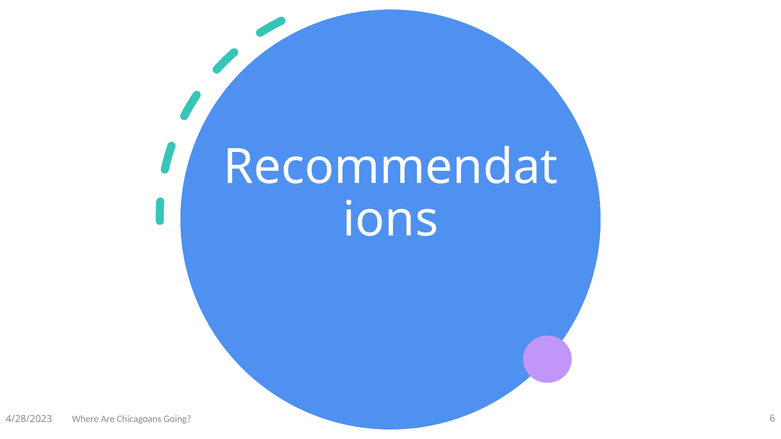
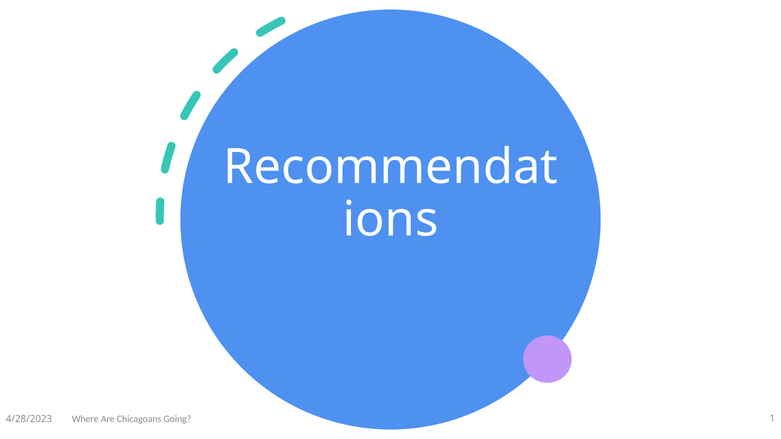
6: 6 -> 1 (772, 419)
